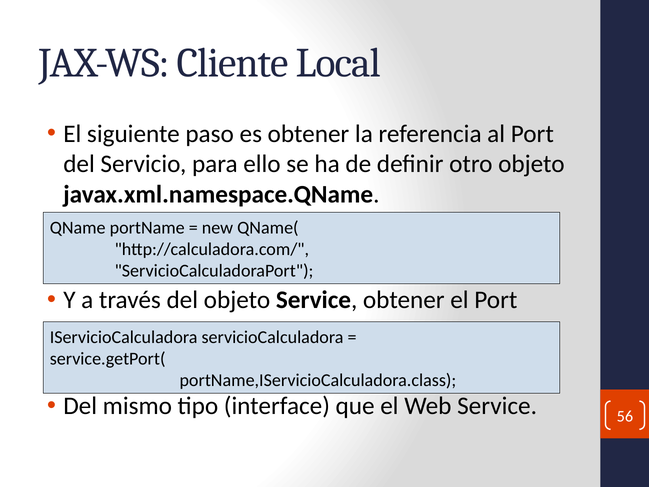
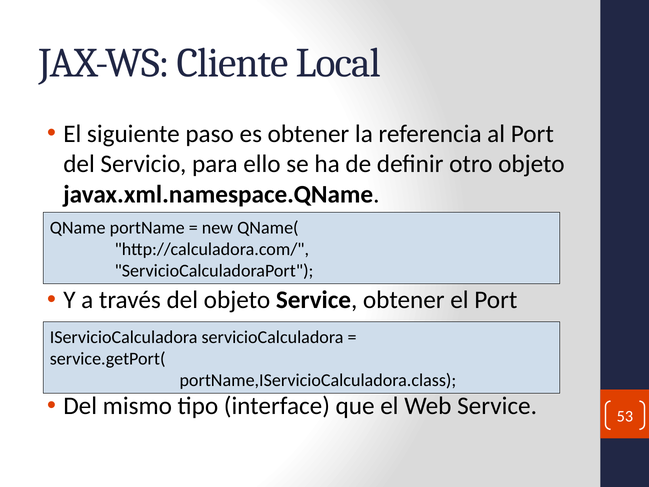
56: 56 -> 53 (625, 416)
